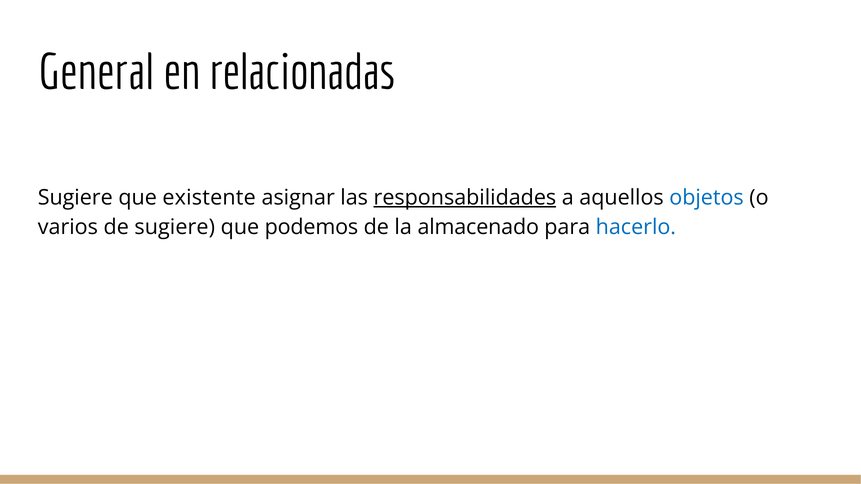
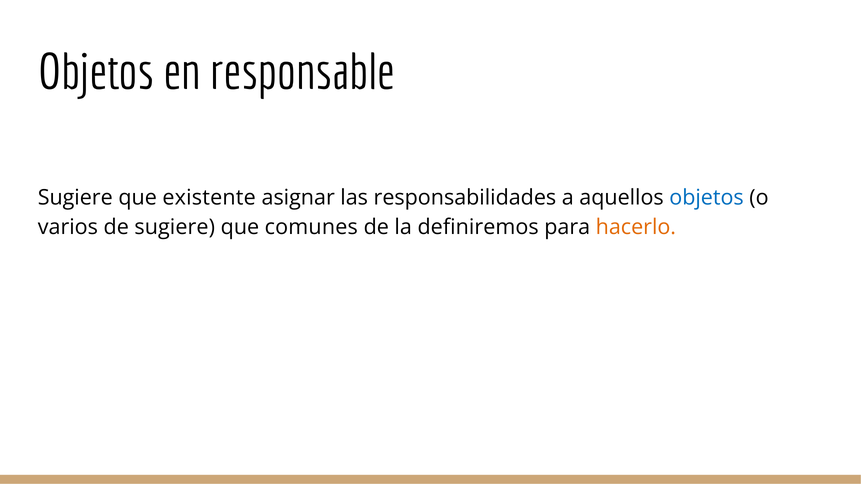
General: General -> Objetos (96, 73)
relacionadas: relacionadas -> responsable (303, 73)
responsabilidades underline: present -> none (465, 198)
podemos: podemos -> comunes (311, 227)
almacenado: almacenado -> definiremos (478, 227)
hacerlo colour: blue -> orange (636, 227)
